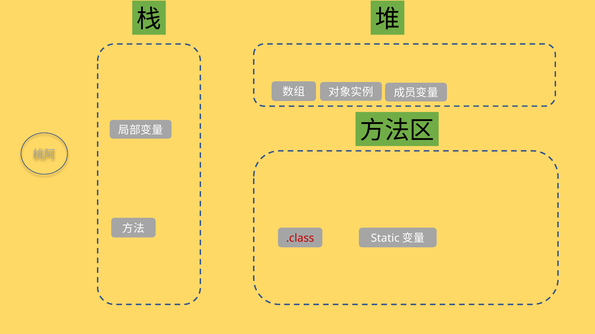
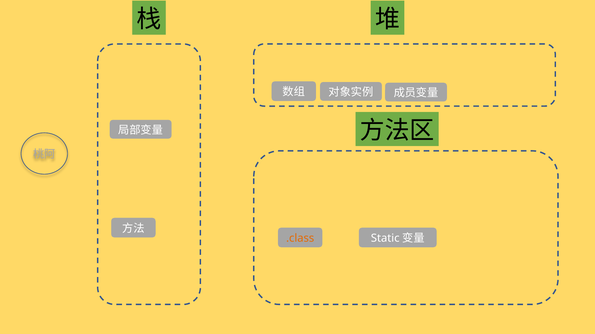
.class colour: red -> orange (300, 239)
